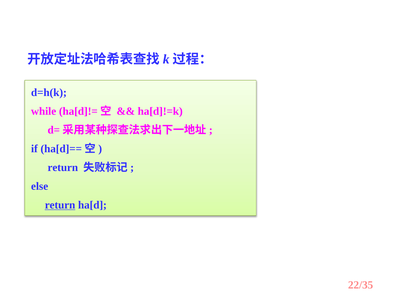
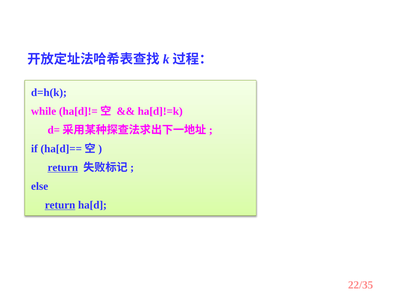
return underline: none -> present (63, 167)
